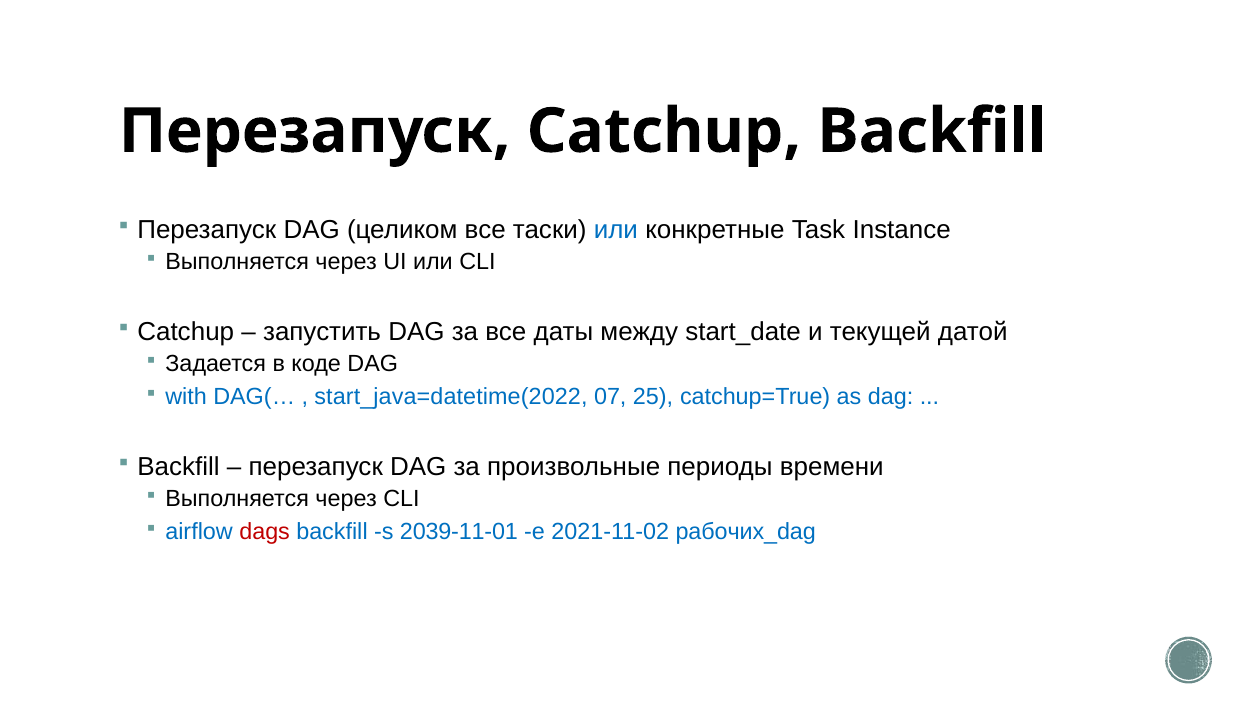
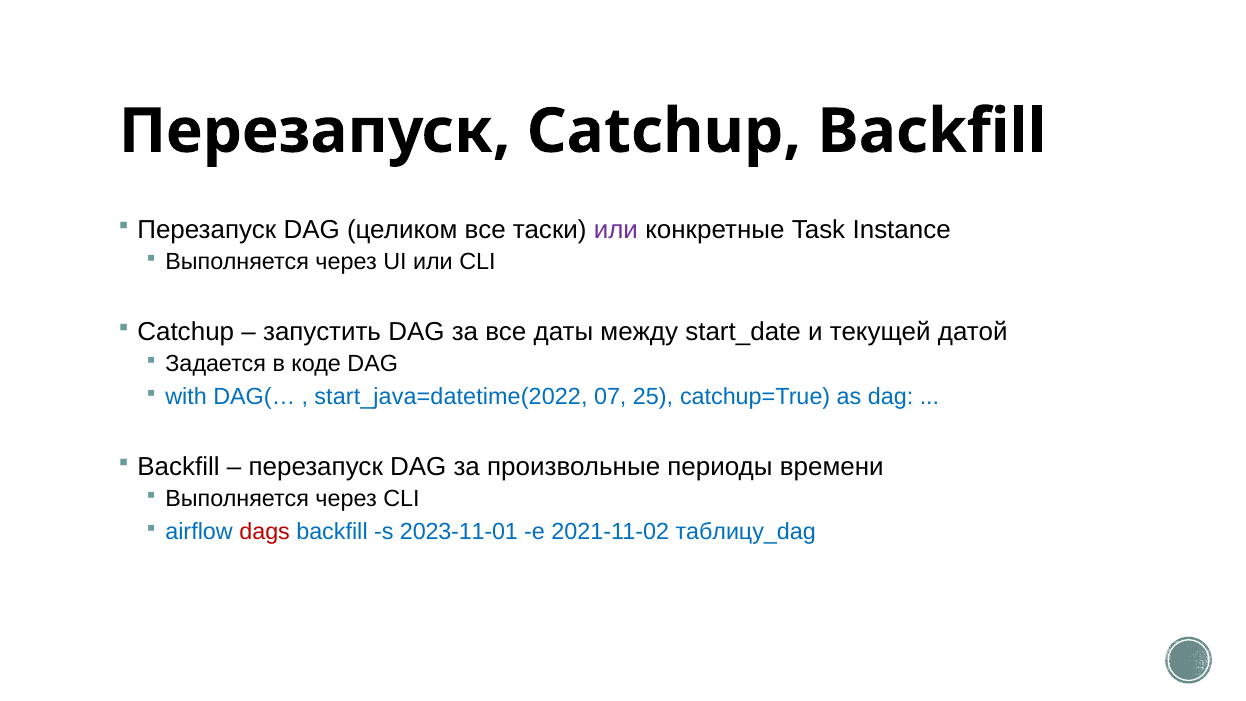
или colour: blue -> purple (616, 230)
2039-11-01: 2039-11-01 -> 2023-11-01 (459, 531)
рабочих_dag: рабочих_dag -> таблицу_dag (746, 531)
